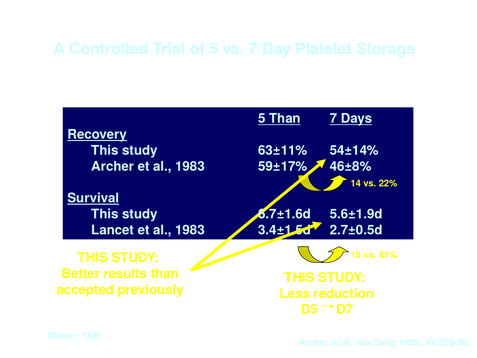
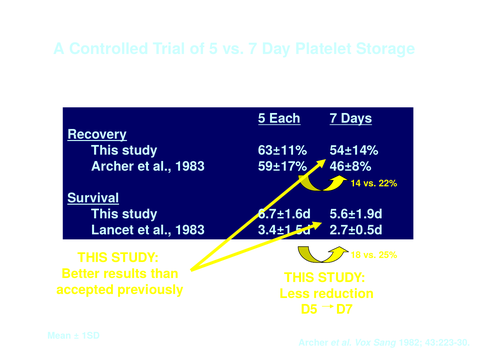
5 Than: Than -> Each (285, 119)
61%: 61% -> 25% (388, 255)
